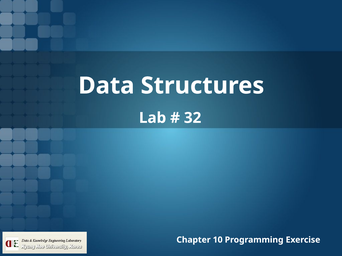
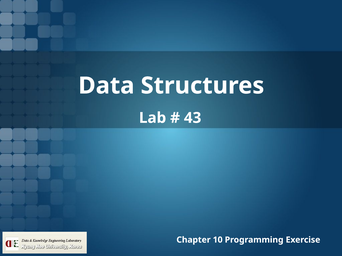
32: 32 -> 43 (193, 118)
